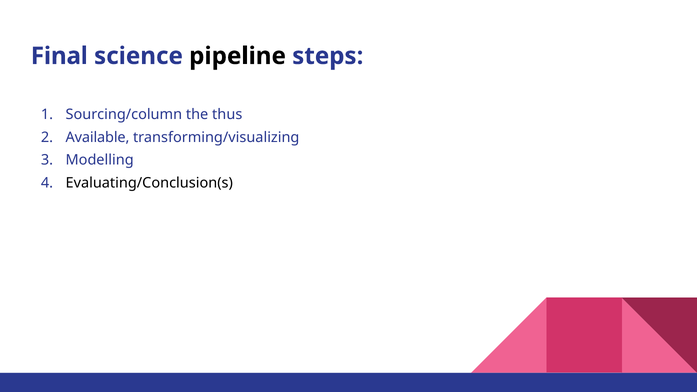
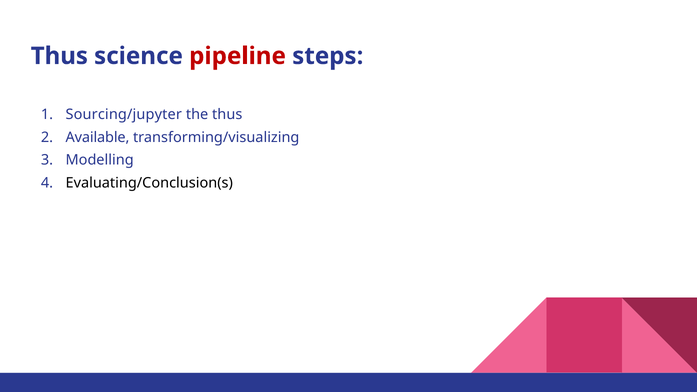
Final: Final -> Thus (59, 56)
pipeline colour: black -> red (238, 56)
Sourcing/column: Sourcing/column -> Sourcing/jupyter (124, 114)
